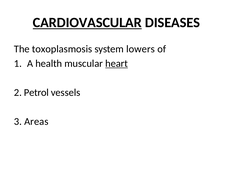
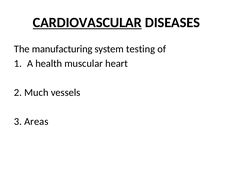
toxoplasmosis: toxoplasmosis -> manufacturing (62, 49)
lowers: lowers -> testing (141, 49)
heart underline: present -> none (117, 63)
Petrol: Petrol -> Much (36, 92)
